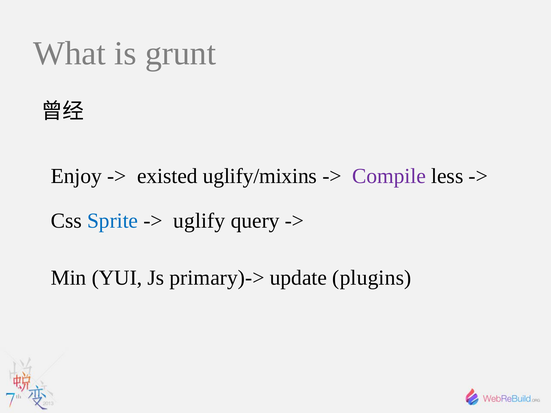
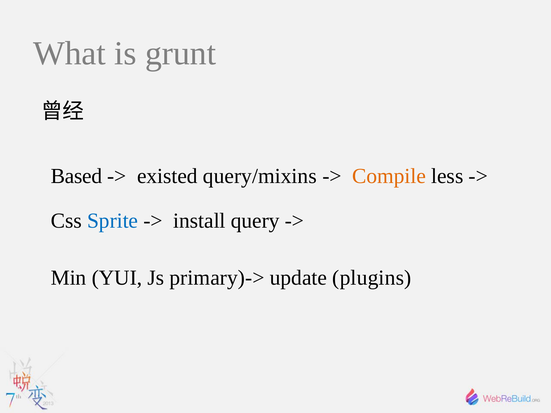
Enjoy: Enjoy -> Based (76, 176)
uglify/mixins: uglify/mixins -> query/mixins (260, 176)
Compile colour: purple -> orange (389, 176)
uglify: uglify -> install (199, 221)
